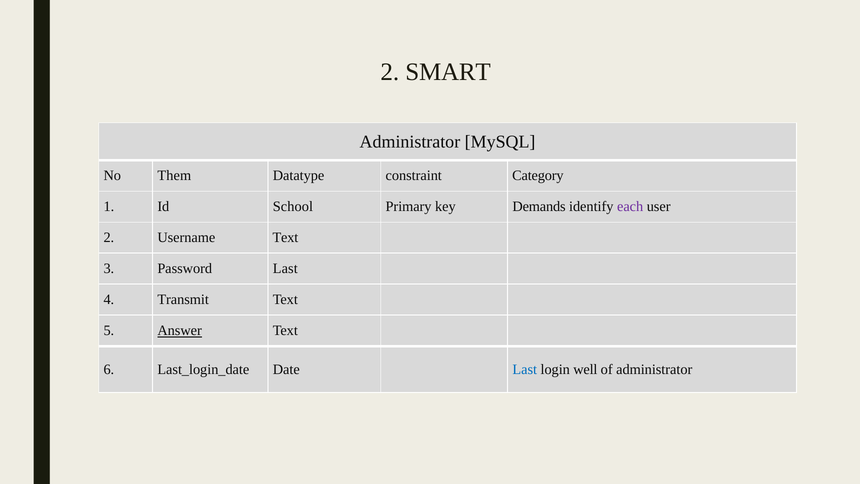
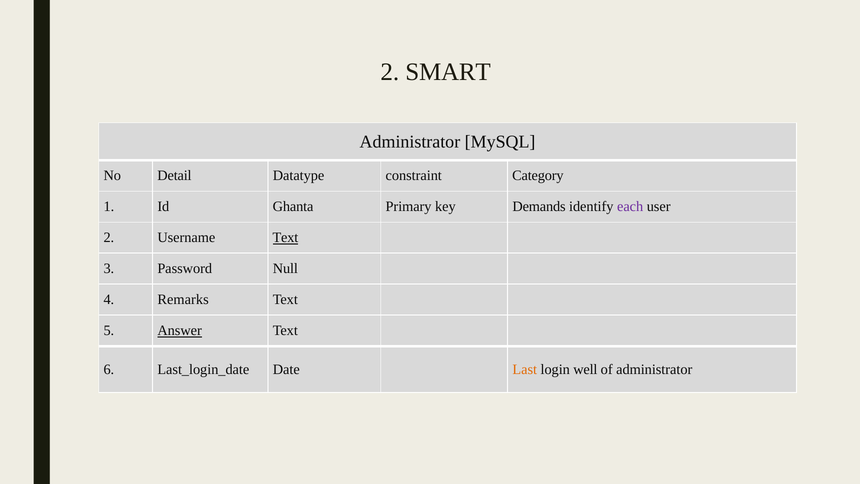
Them: Them -> Detail (174, 176)
School: School -> Ghanta (293, 207)
Text underline: none -> present (285, 238)
Password Last: Last -> Null (285, 269)
Transmit: Transmit -> Remarks (183, 300)
Last colour: blue -> orange (525, 369)
